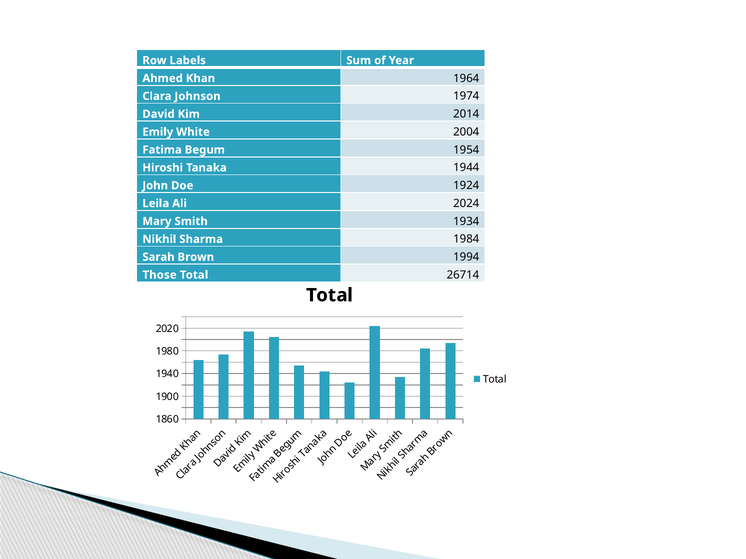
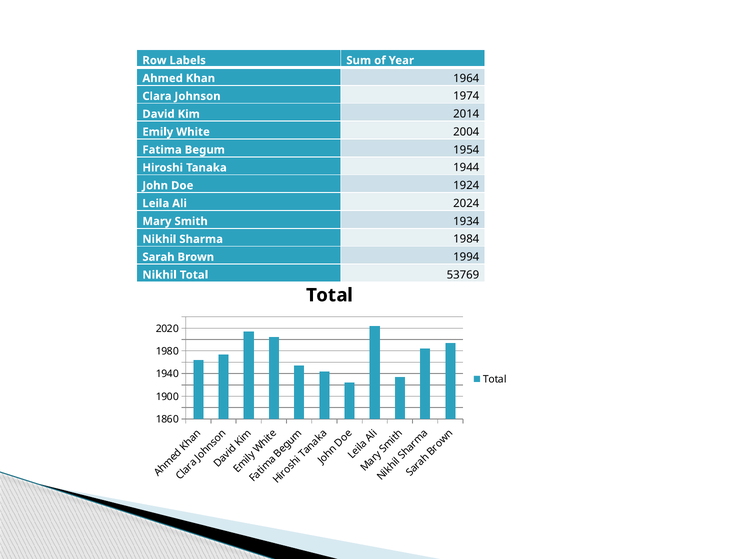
Those: Those -> Nikhil (160, 275)
26714: 26714 -> 53769 (463, 275)
